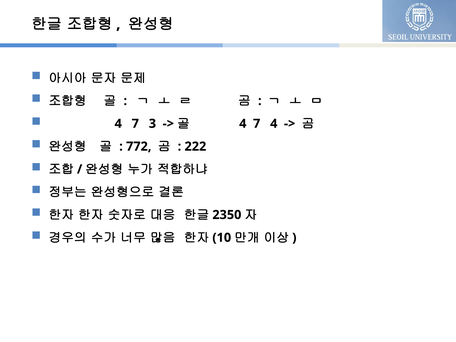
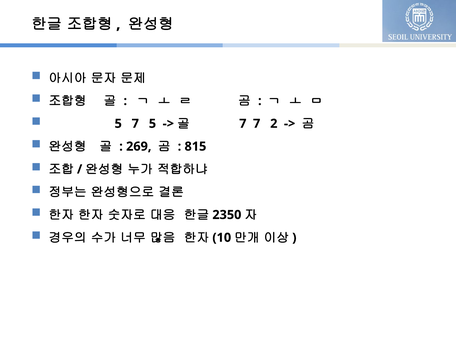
4: 4 -> 5 (118, 124)
7 3: 3 -> 5 (152, 124)
4: 4 -> 7 (243, 124)
7 4: 4 -> 2 (274, 124)
772: 772 -> 269 (139, 146)
222: 222 -> 815 (195, 146)
